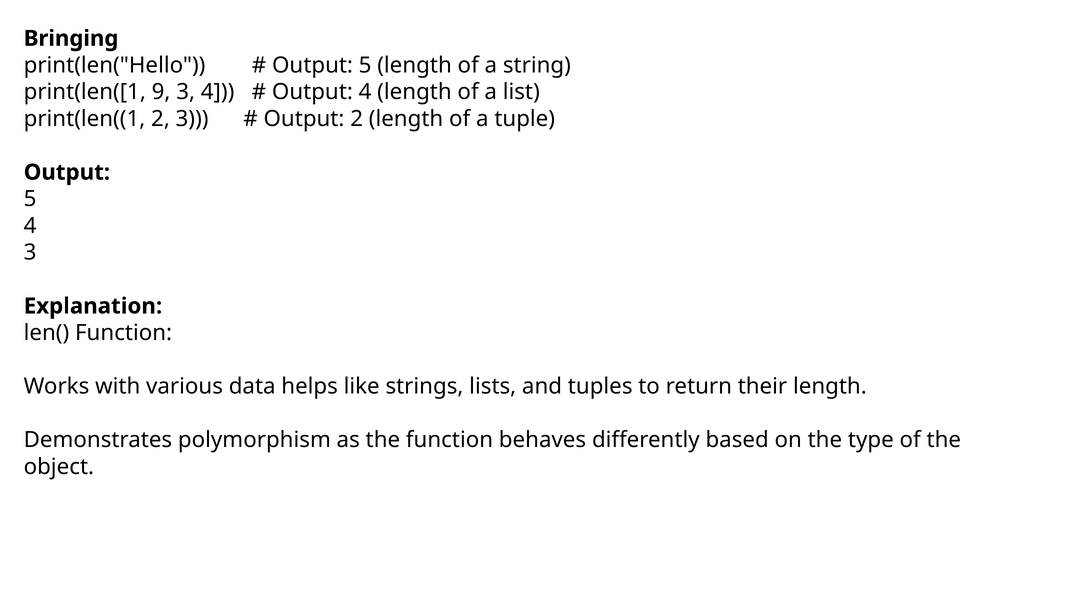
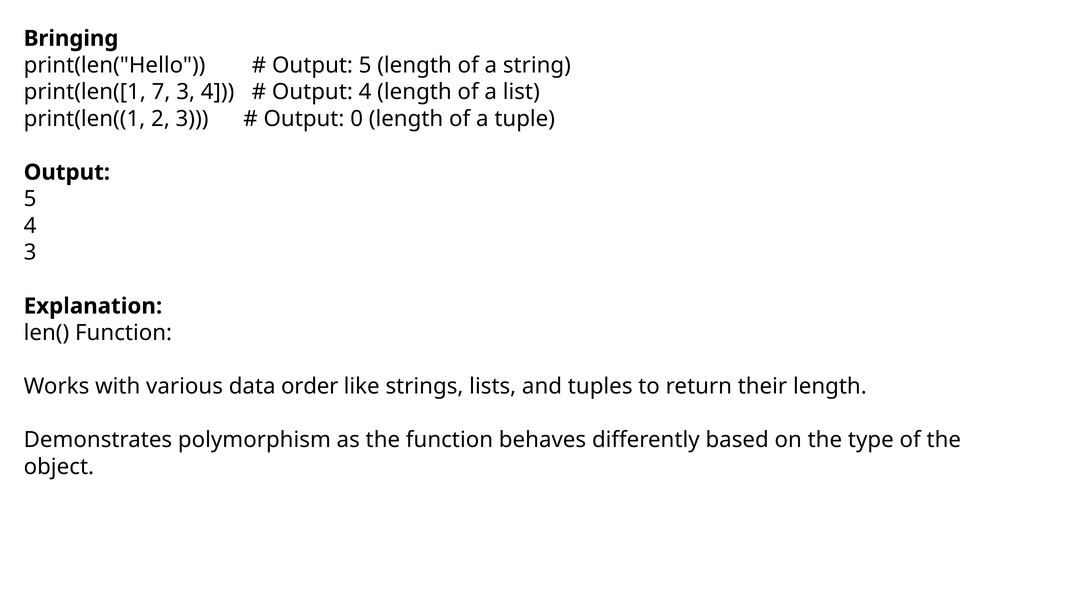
9: 9 -> 7 (161, 92)
Output 2: 2 -> 0 (357, 119)
helps: helps -> order (310, 386)
